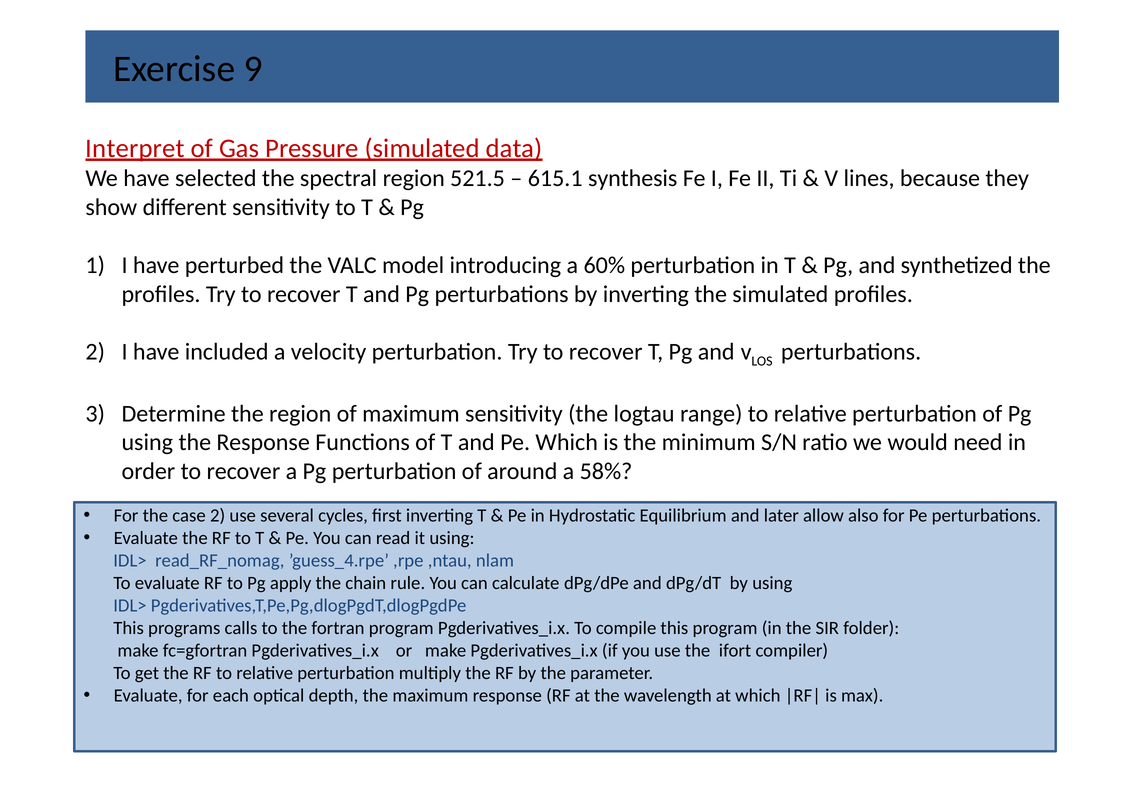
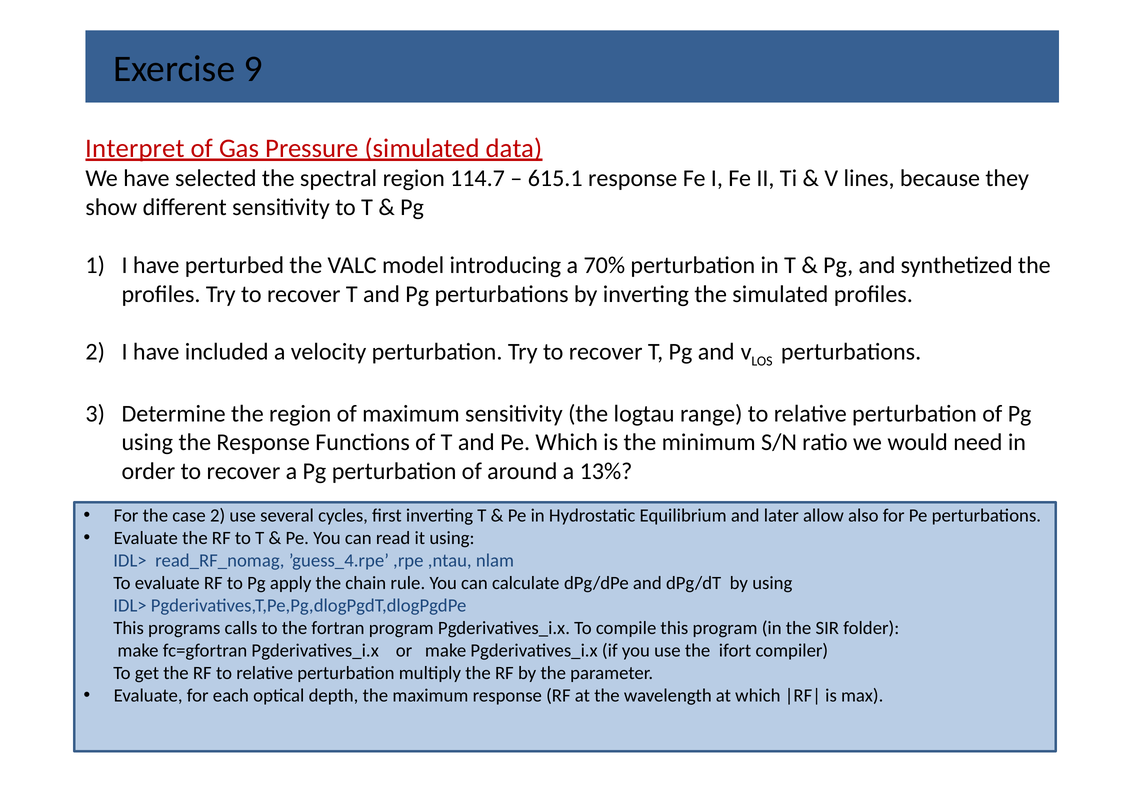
521.5: 521.5 -> 114.7 (478, 178)
615.1 synthesis: synthesis -> response (633, 178)
60%: 60% -> 70% (604, 265)
58%: 58% -> 13% (606, 471)
